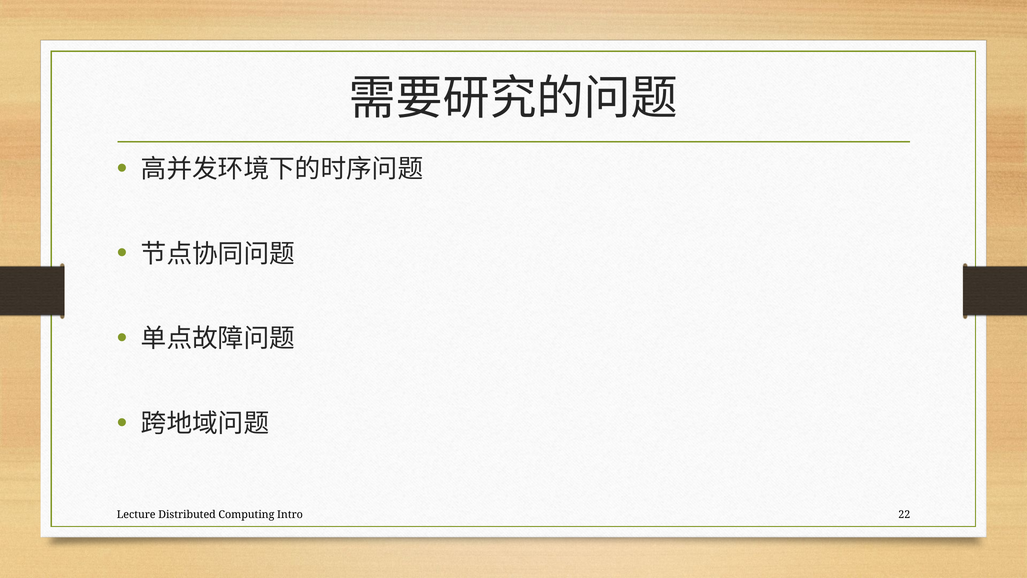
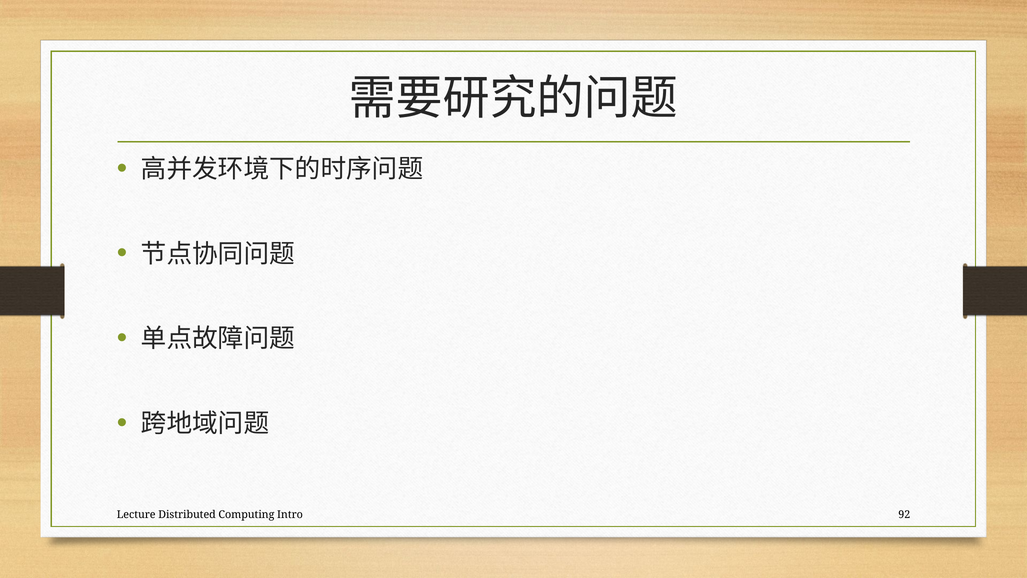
22: 22 -> 92 (904, 514)
